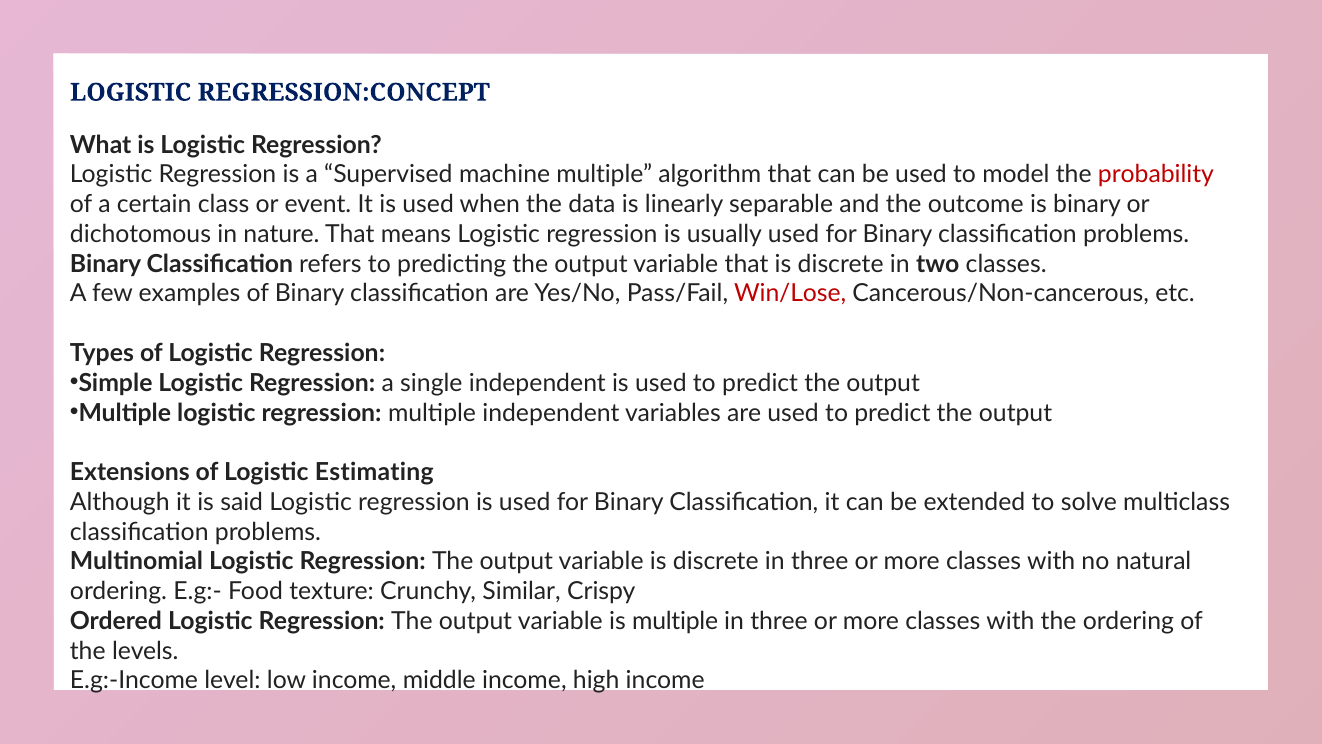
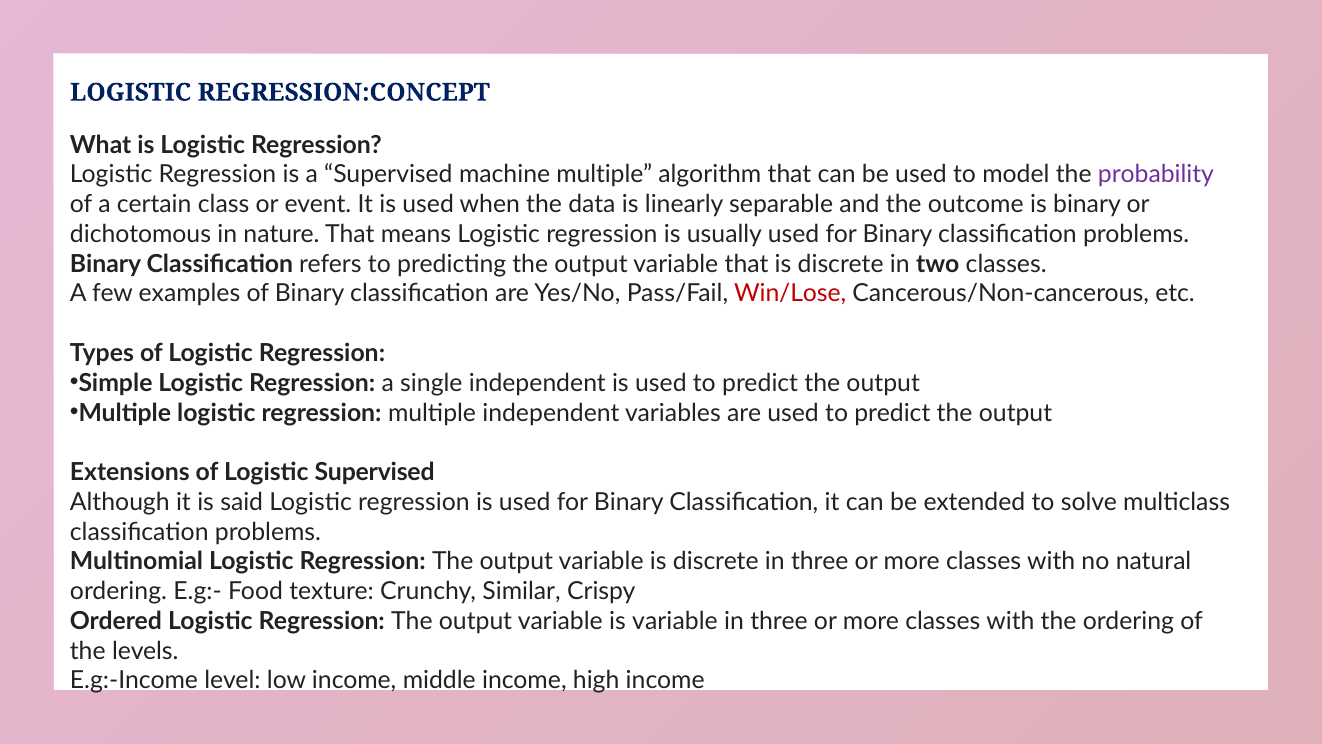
probability colour: red -> purple (1156, 175)
Logistic Estimating: Estimating -> Supervised (375, 472)
is multiple: multiple -> variable (675, 621)
